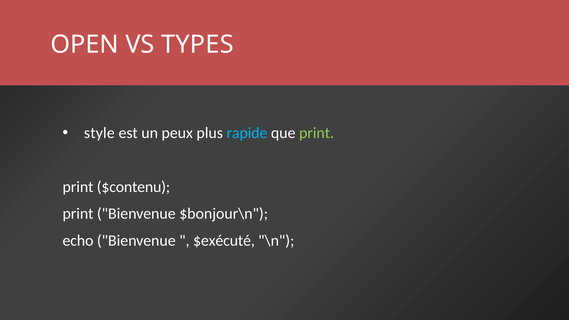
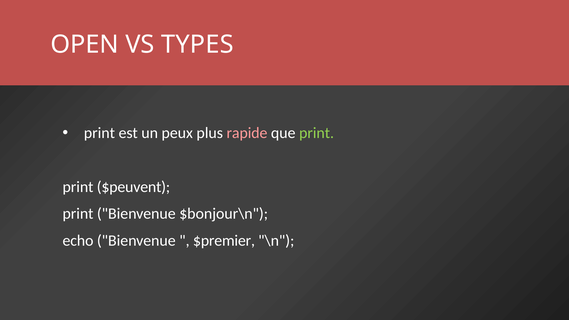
style: style -> print (99, 133)
rapide colour: light blue -> pink (247, 133)
$contenu: $contenu -> $peuvent (133, 187)
$exécuté: $exécuté -> $premier (224, 241)
